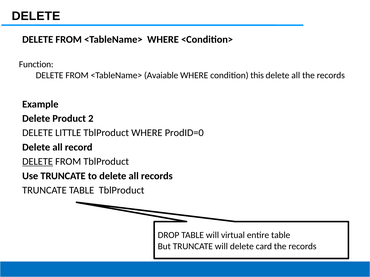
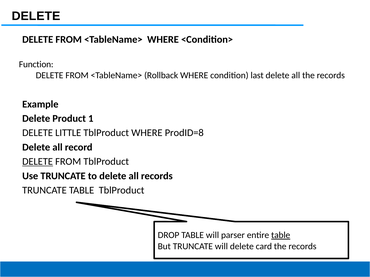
Avaiable: Avaiable -> Rollback (161, 76)
this: this -> last (257, 76)
2: 2 -> 1 (91, 119)
ProdID=0: ProdID=0 -> ProdID=8 (184, 133)
virtual: virtual -> parser (233, 236)
table underline: none -> present (281, 236)
